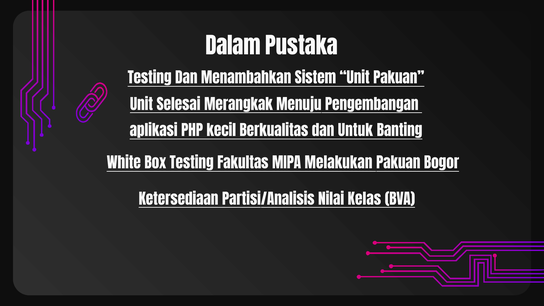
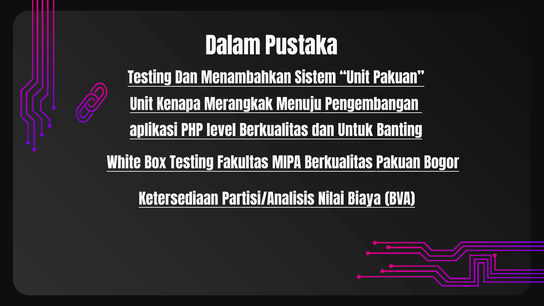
Selesai: Selesai -> Kenapa (179, 105)
kecil: kecil -> level (221, 131)
MIPA Melakukan: Melakukan -> Berkualitas (339, 164)
Kelas: Kelas -> Biaya (364, 200)
